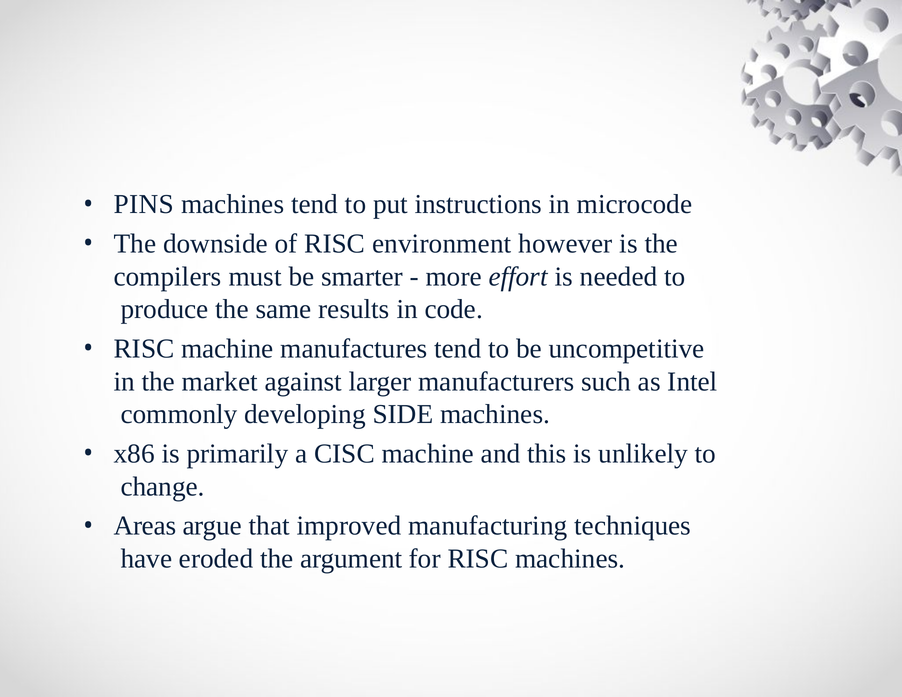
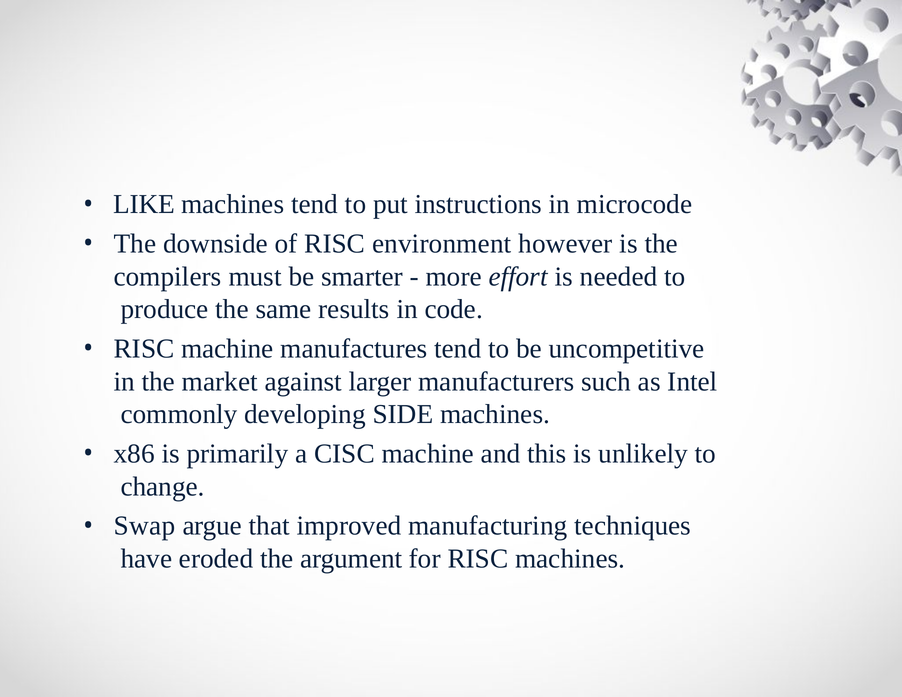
PINS: PINS -> LIKE (144, 204)
Areas: Areas -> Swap (145, 526)
